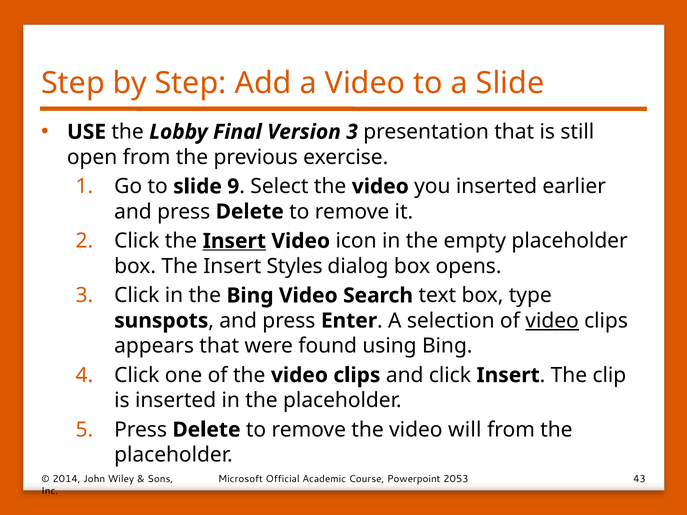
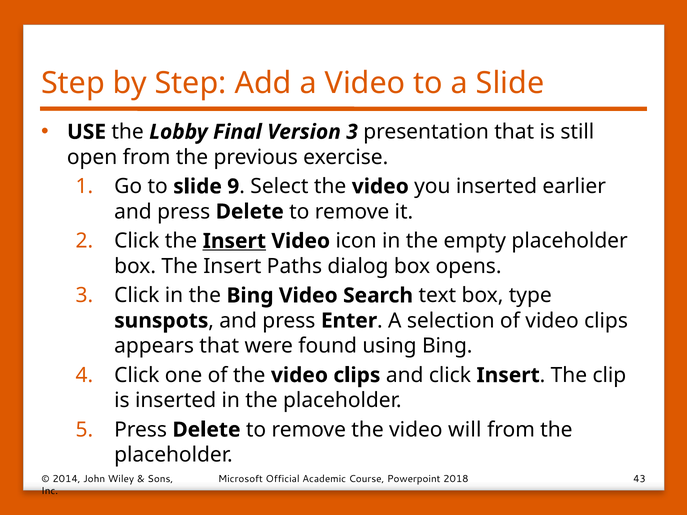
Styles: Styles -> Paths (294, 266)
video underline: present -> none (552, 321)
2053: 2053 -> 2018 (456, 479)
